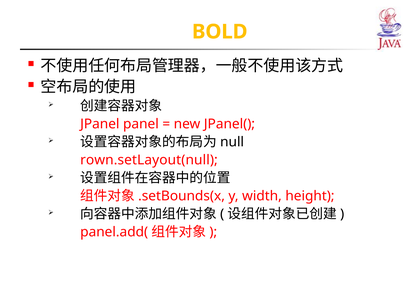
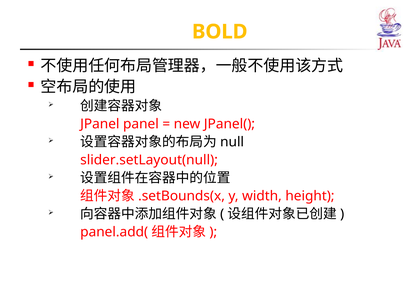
rown.setLayout(null: rown.setLayout(null -> slider.setLayout(null (149, 160)
